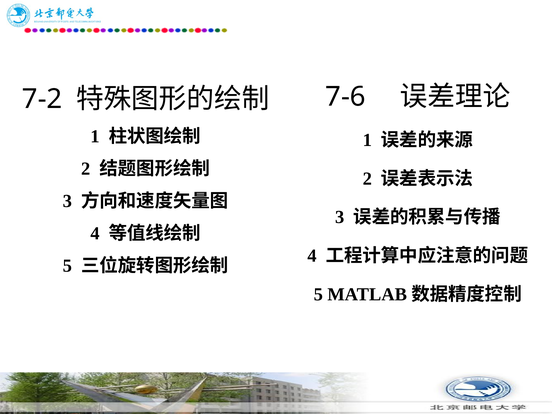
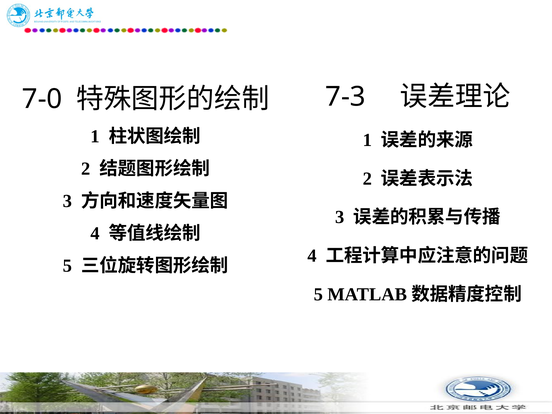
7-6: 7-6 -> 7-3 (346, 97)
7-2: 7-2 -> 7-0 (42, 99)
